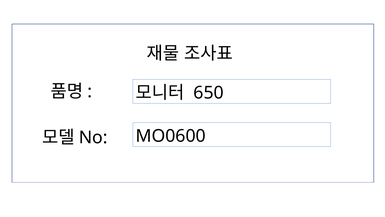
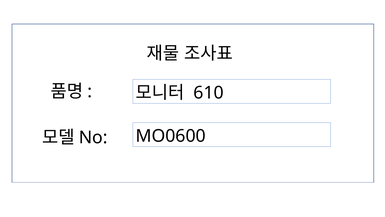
650: 650 -> 610 (209, 92)
